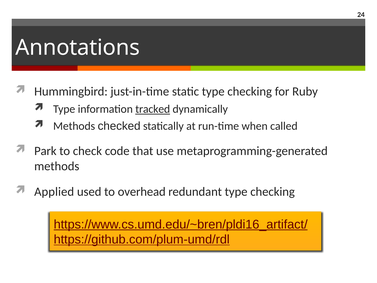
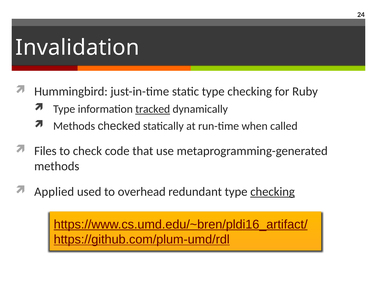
Annotations: Annotations -> Invalidation (77, 47)
Park: Park -> Files (45, 151)
checking underline: none -> present (273, 192)
